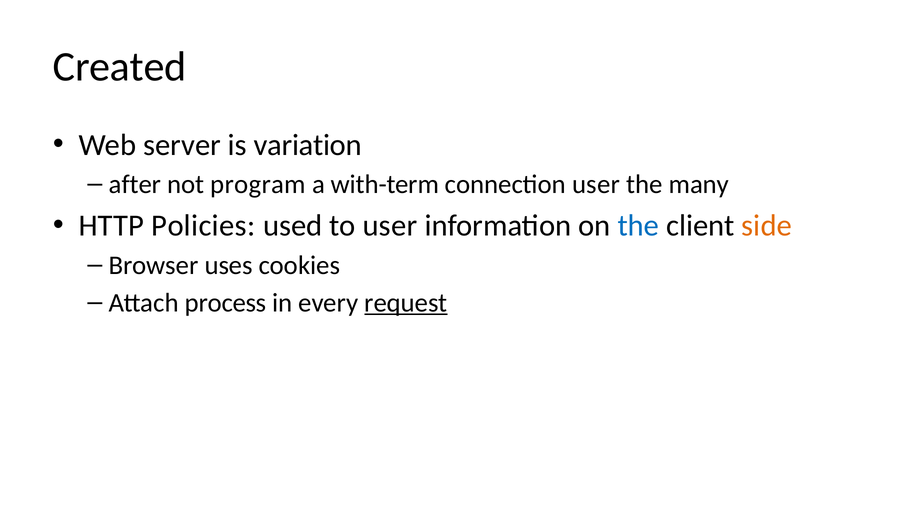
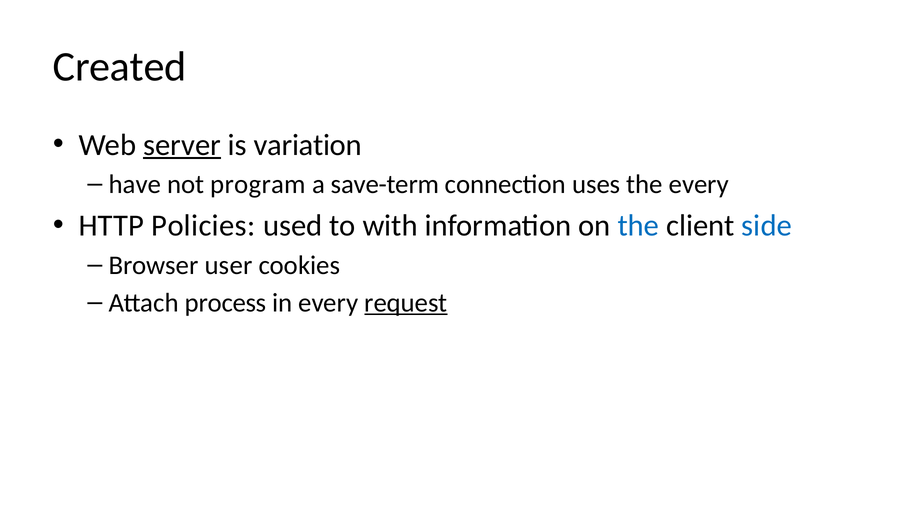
server underline: none -> present (182, 145)
after: after -> have (135, 184)
with-term: with-term -> save-term (385, 184)
connection user: user -> uses (596, 184)
the many: many -> every (699, 184)
to user: user -> with (390, 225)
side colour: orange -> blue (767, 225)
uses: uses -> user (228, 265)
